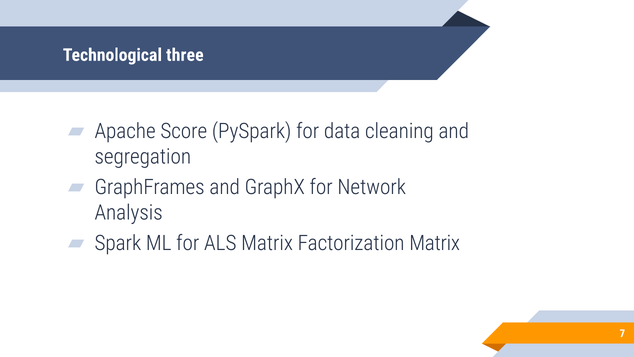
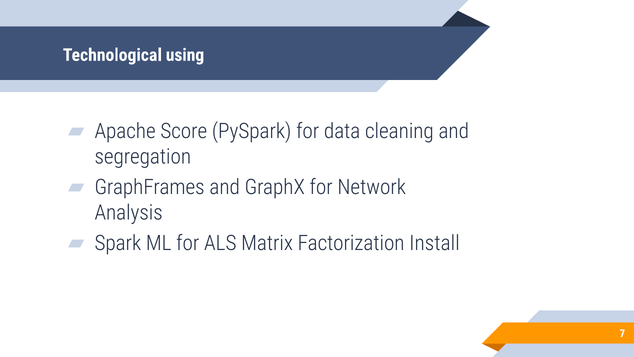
three: three -> using (185, 55)
Factorization Matrix: Matrix -> Install (435, 243)
